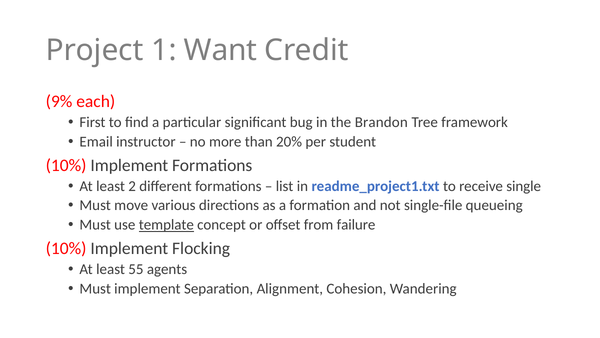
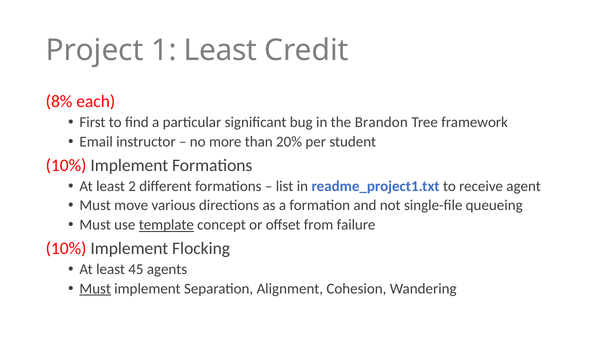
1 Want: Want -> Least (221, 50)
9%: 9% -> 8% (59, 101)
single: single -> agent (524, 186)
55: 55 -> 45 (136, 269)
Must underline: none -> present (95, 288)
